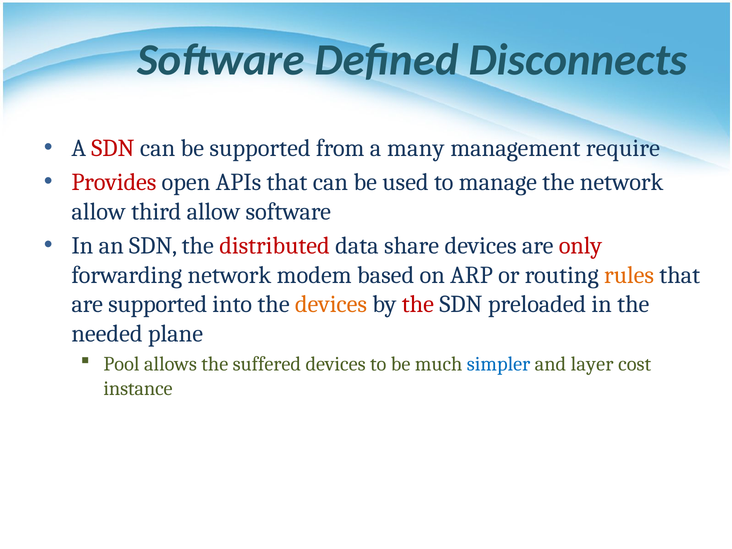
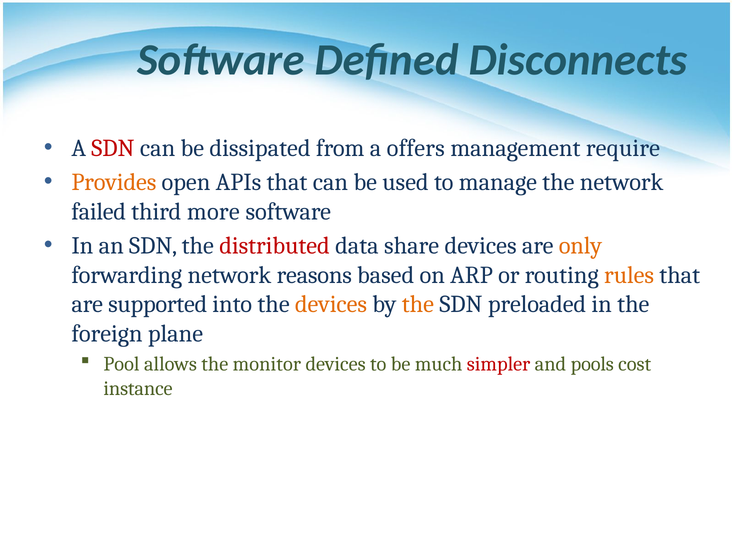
be supported: supported -> dissipated (260, 148)
many: many -> offers (416, 148)
Provides colour: red -> orange (114, 182)
allow: allow -> failed (99, 212)
third allow: allow -> more (213, 212)
only colour: red -> orange (580, 246)
modem: modem -> reasons (314, 275)
the colour: red -> orange (418, 304)
needed: needed -> foreign (107, 334)
suffered: suffered -> monitor (267, 364)
simpler colour: blue -> red (499, 364)
layer: layer -> pools (592, 364)
